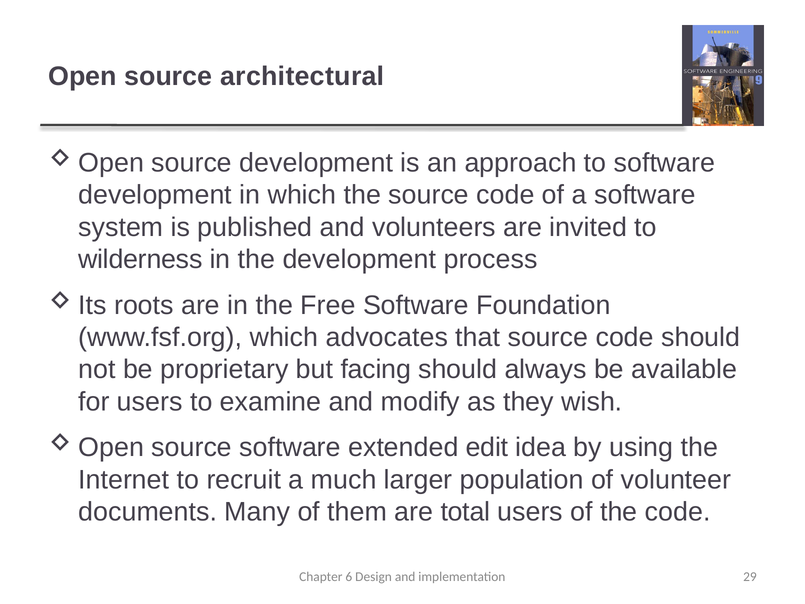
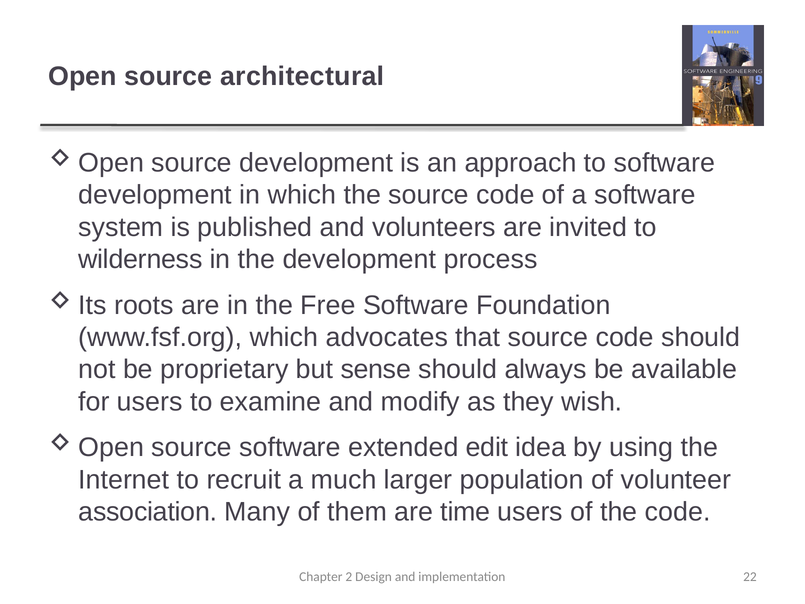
facing: facing -> sense (376, 369)
documents: documents -> association (148, 512)
total: total -> time (465, 512)
6: 6 -> 2 (349, 576)
29: 29 -> 22 (750, 576)
